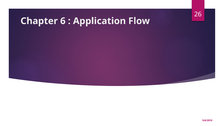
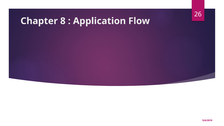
6: 6 -> 8 (63, 21)
